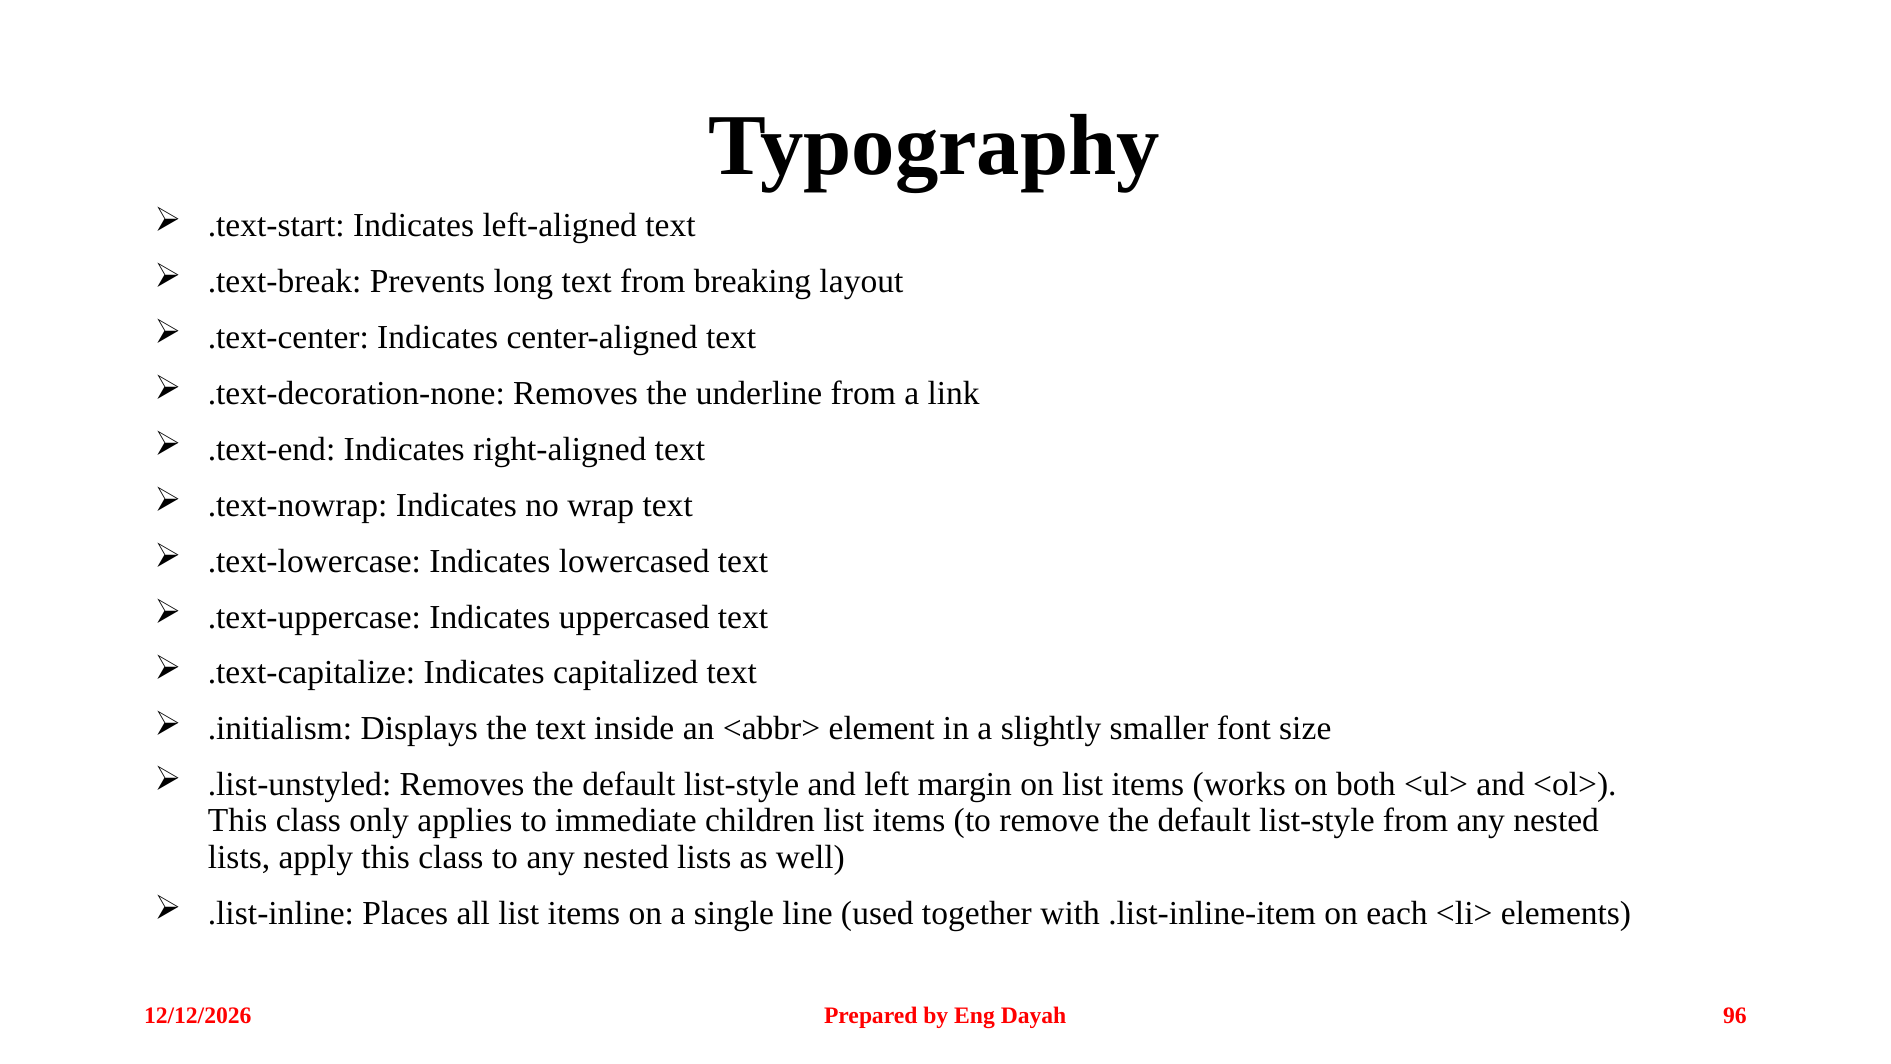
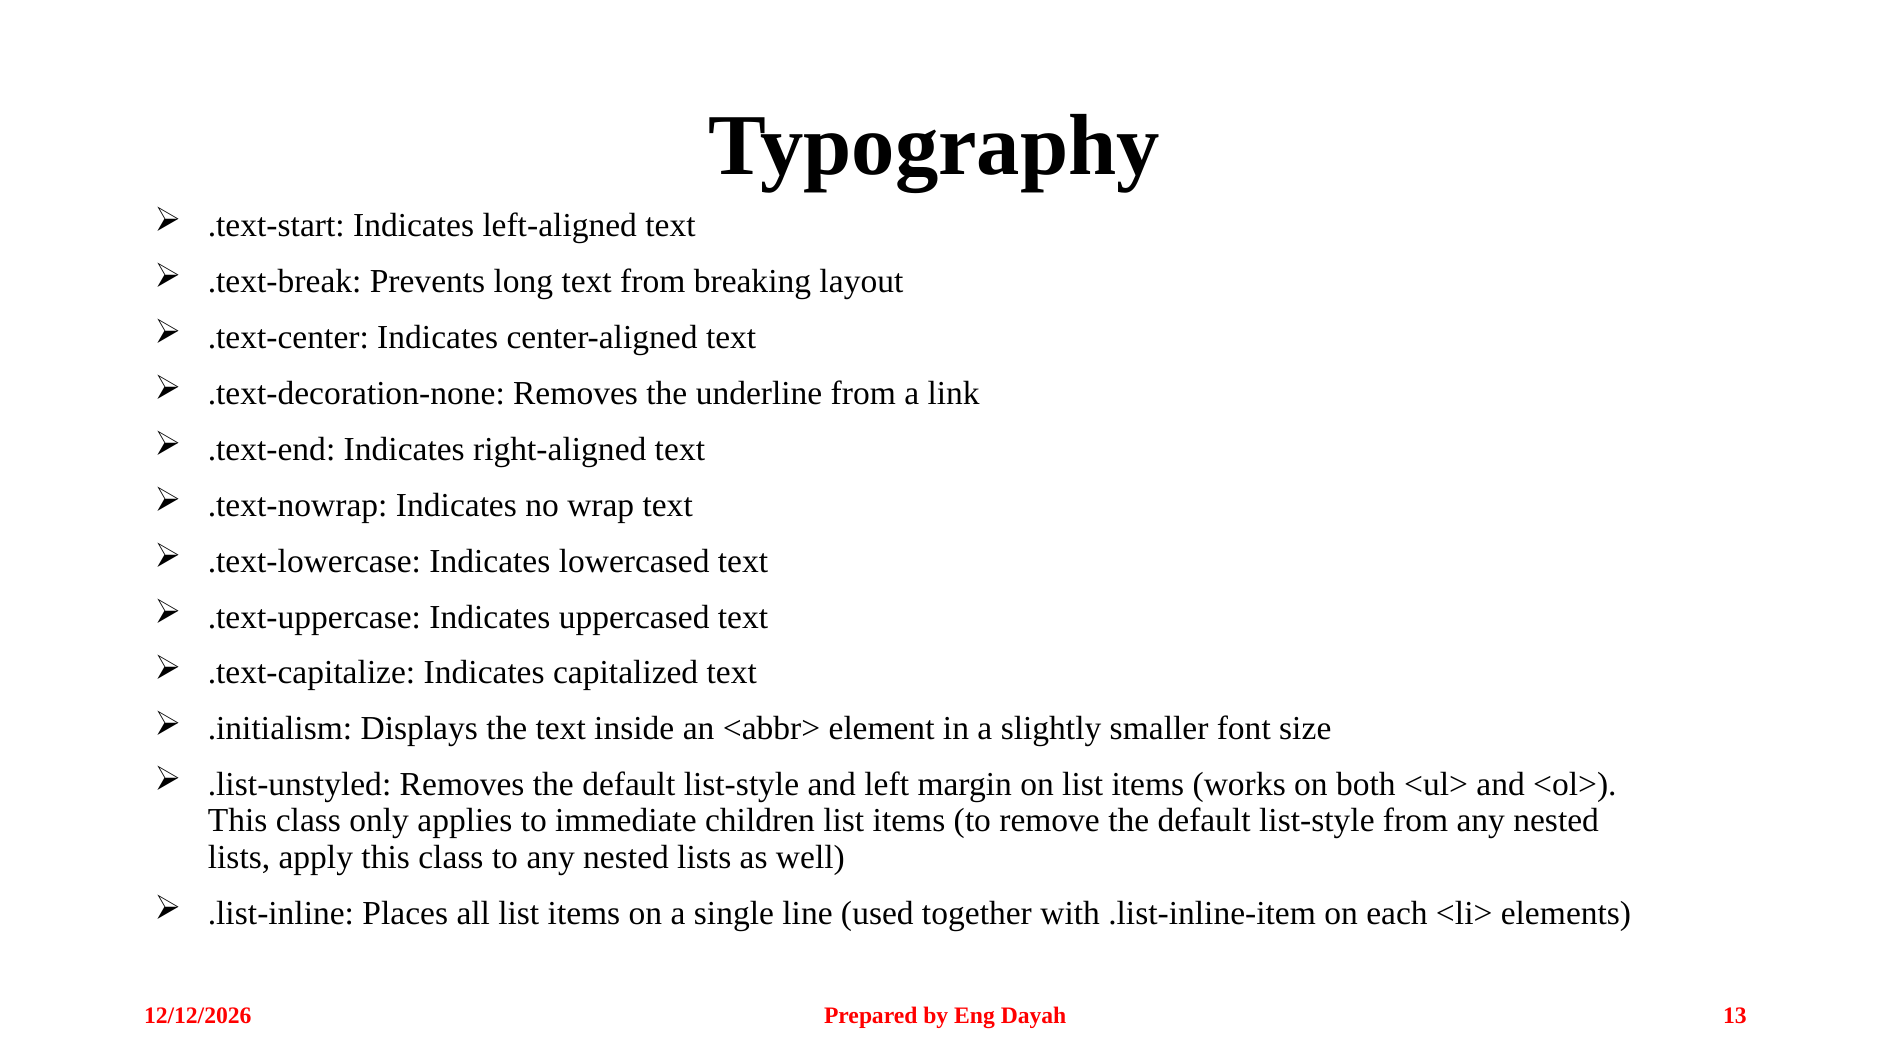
96: 96 -> 13 (1735, 1016)
